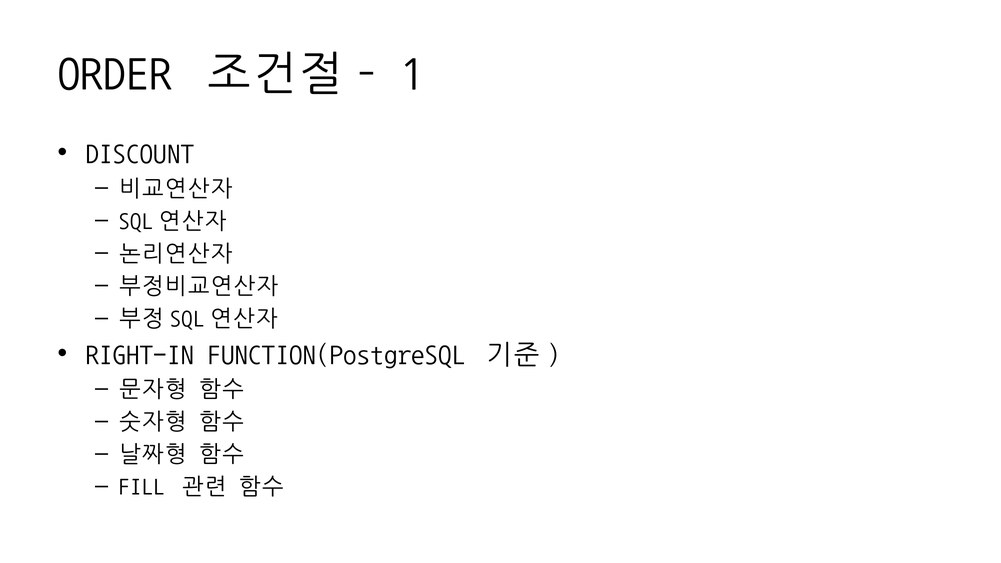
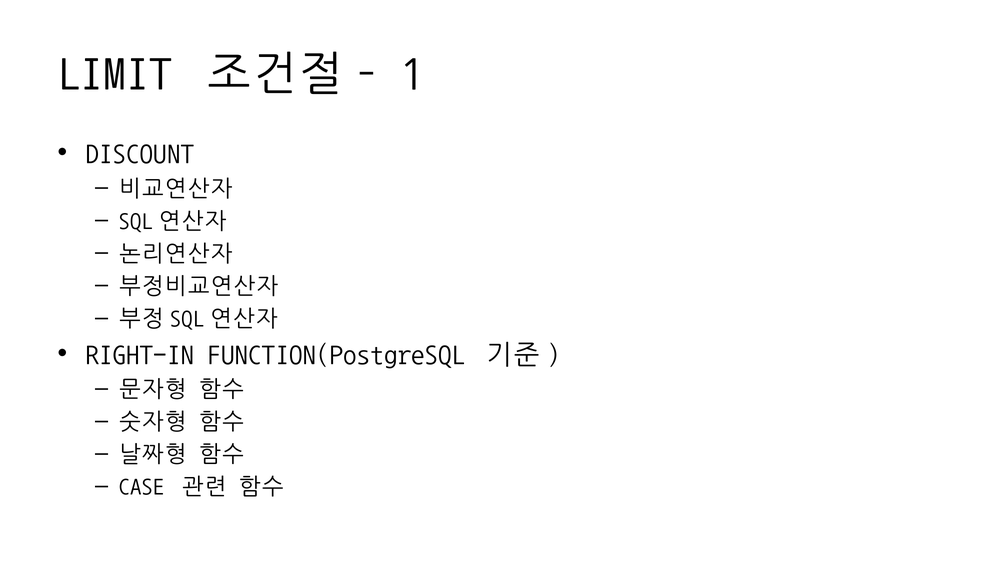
ORDER: ORDER -> LIMIT (115, 73)
FILL: FILL -> CASE (141, 487)
